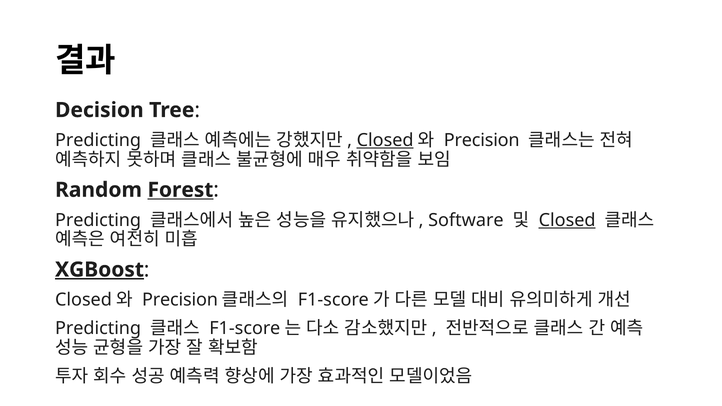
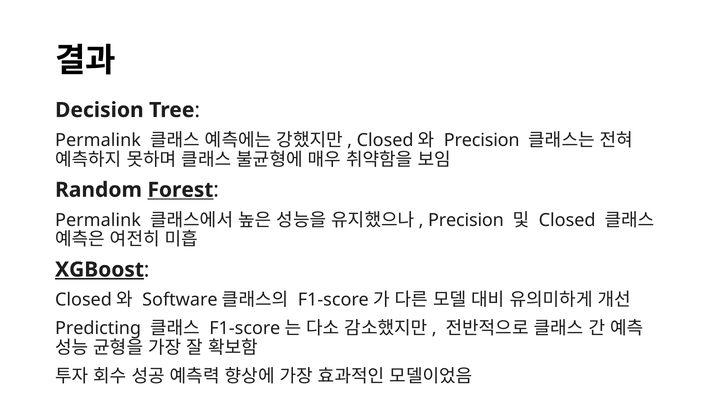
Predicting: Predicting -> Permalink (98, 140)
Closed underline: present -> none (385, 140)
Predicting: Predicting -> Permalink (98, 220)
Software: Software -> Precision (466, 220)
Closed underline: present -> none (567, 220)
Precision: Precision -> Software (180, 300)
